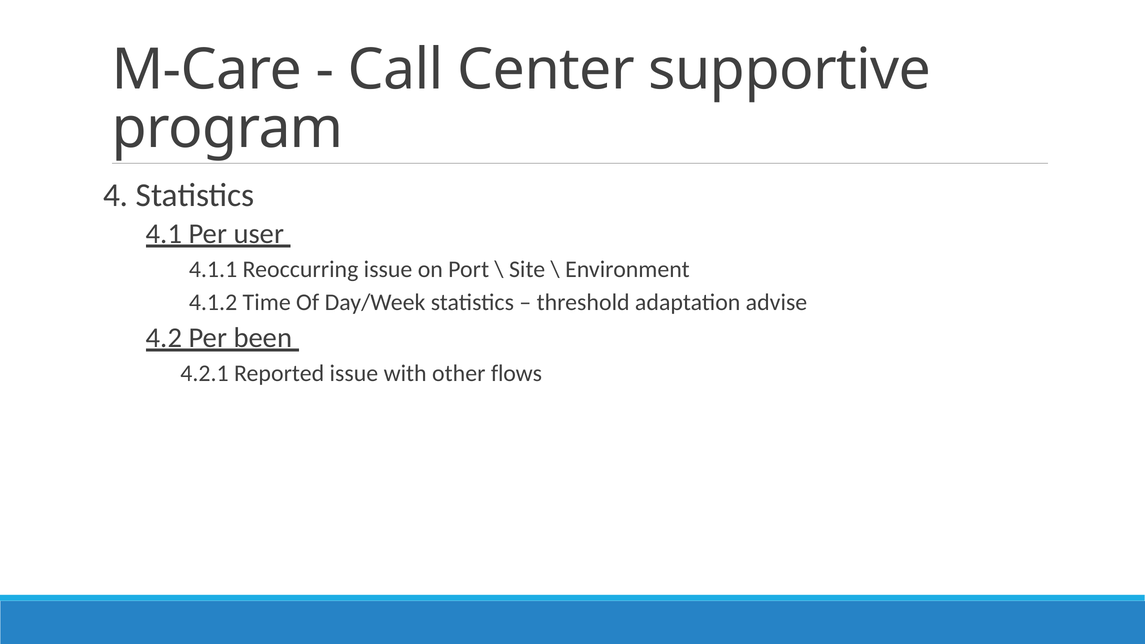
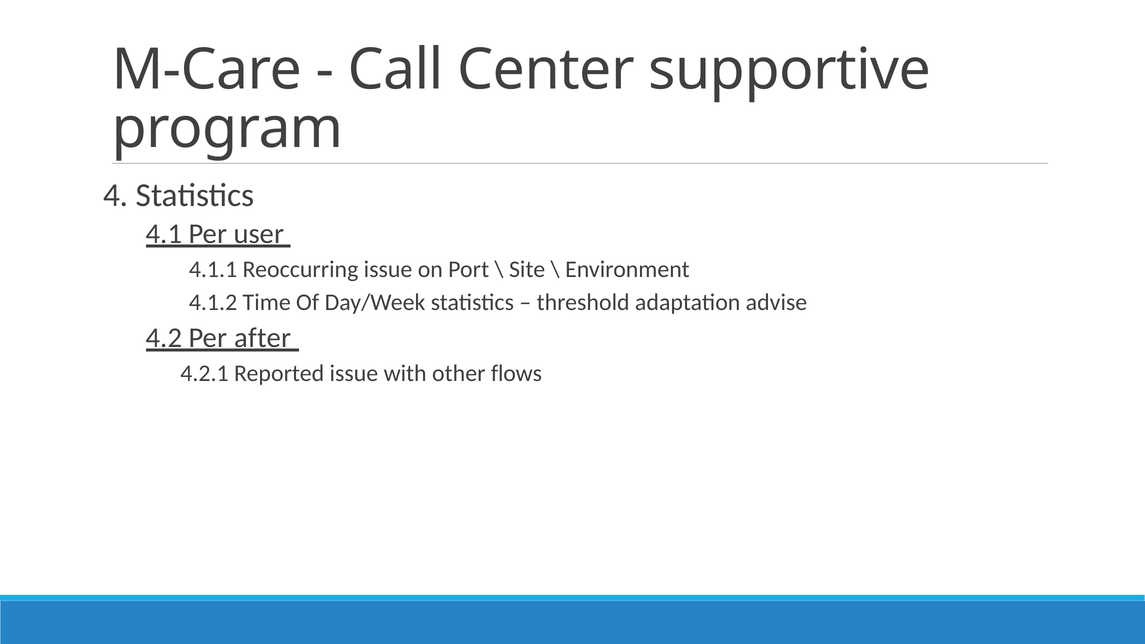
been: been -> after (263, 338)
